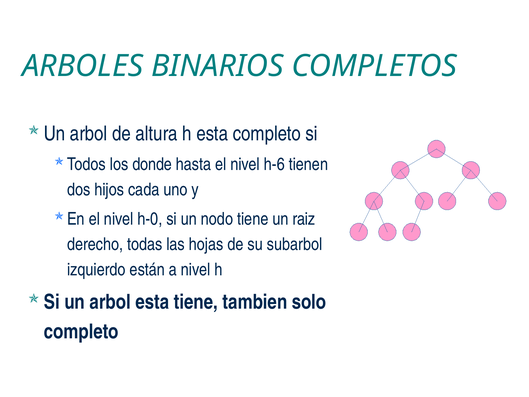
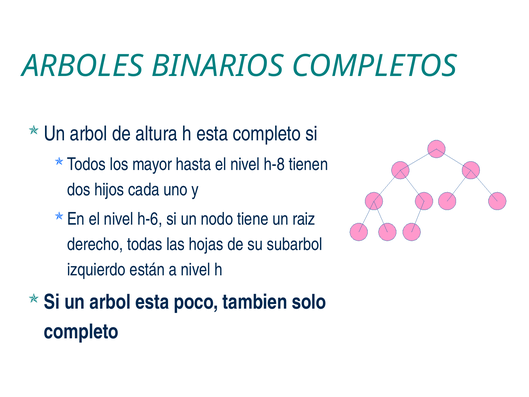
donde: donde -> mayor (152, 164)
h-6: h-6 -> h-8 (274, 164)
h-0: h-0 -> h-6 (150, 219)
esta tiene: tiene -> poco (196, 302)
